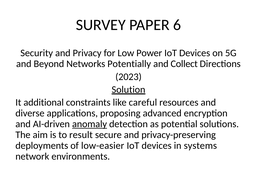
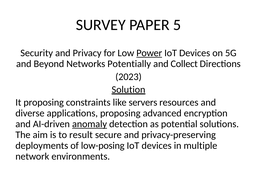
6: 6 -> 5 (177, 25)
Power underline: none -> present (149, 53)
It additional: additional -> proposing (44, 102)
careful: careful -> servers (143, 102)
low-easier: low-easier -> low-posing (103, 145)
systems: systems -> multiple (200, 145)
